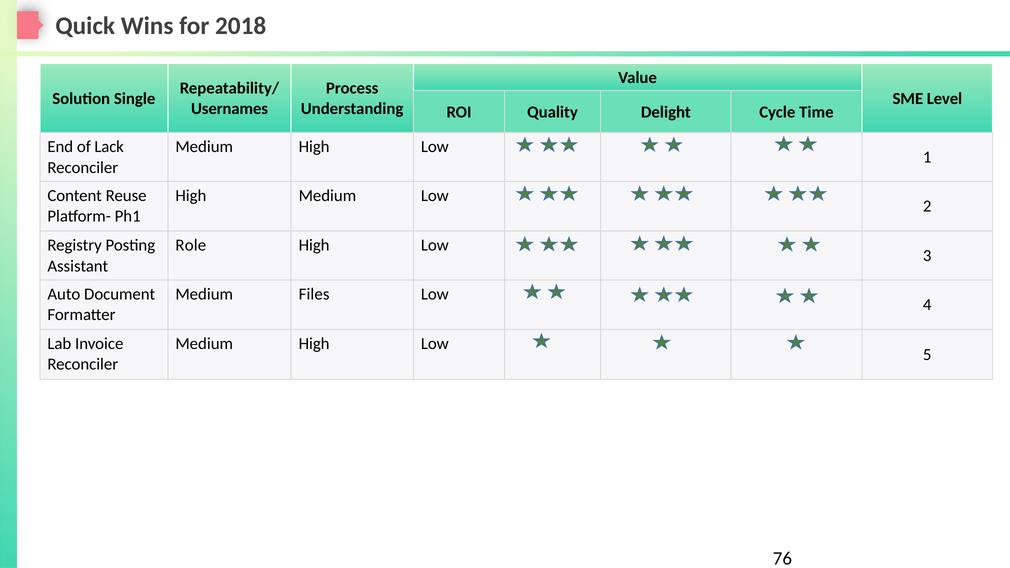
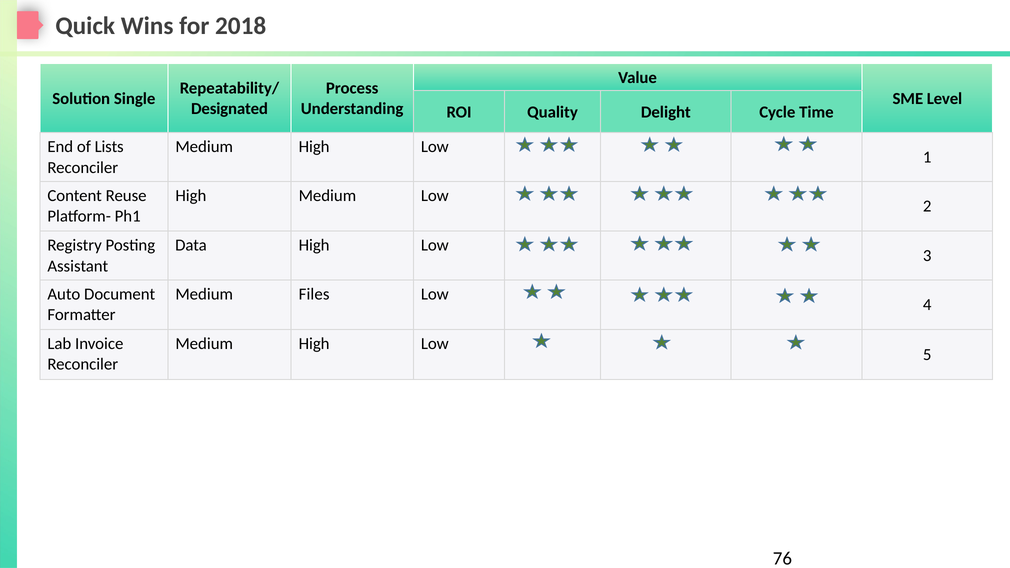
Usernames: Usernames -> Designated (230, 109)
Lack: Lack -> Lists (109, 147)
Role: Role -> Data (191, 245)
